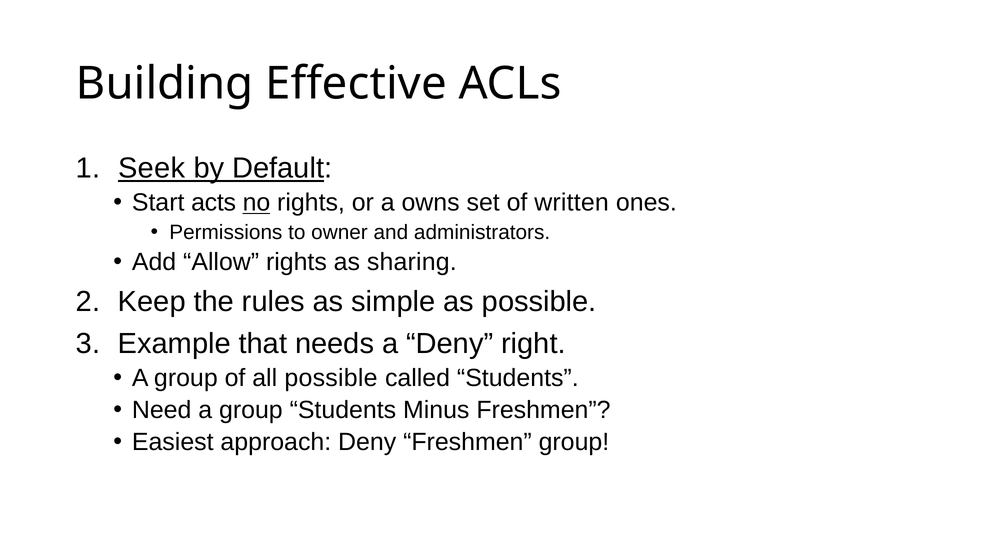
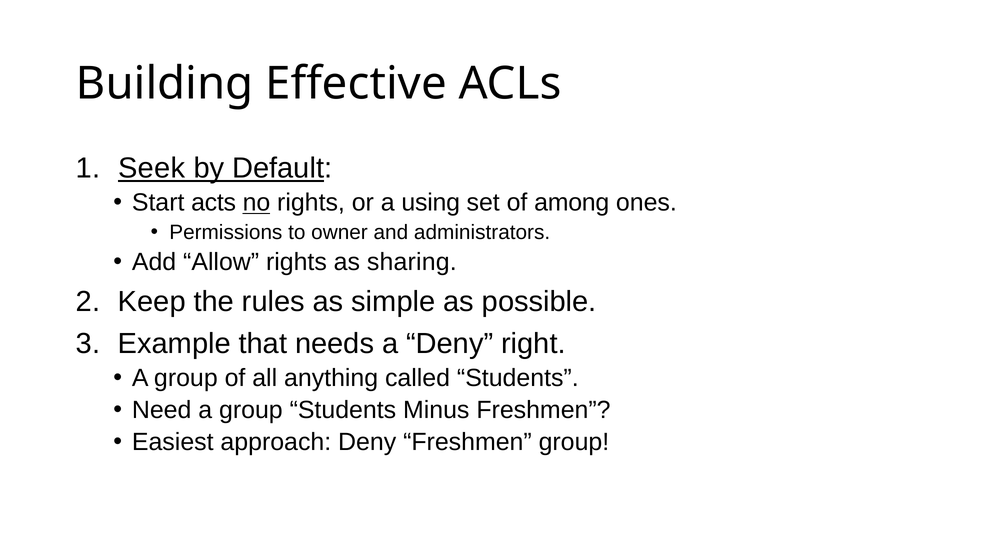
owns: owns -> using (431, 203)
written: written -> among (572, 203)
all possible: possible -> anything (331, 378)
